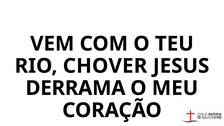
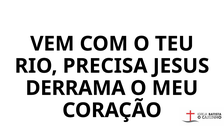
CHOVER: CHOVER -> PRECISA (105, 66)
